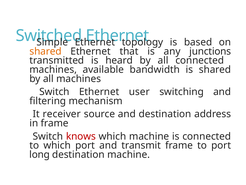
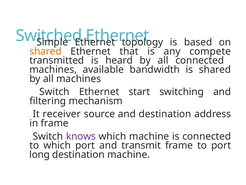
junctions: junctions -> compete (210, 51)
user: user -> start (139, 92)
knows colour: red -> purple (81, 136)
